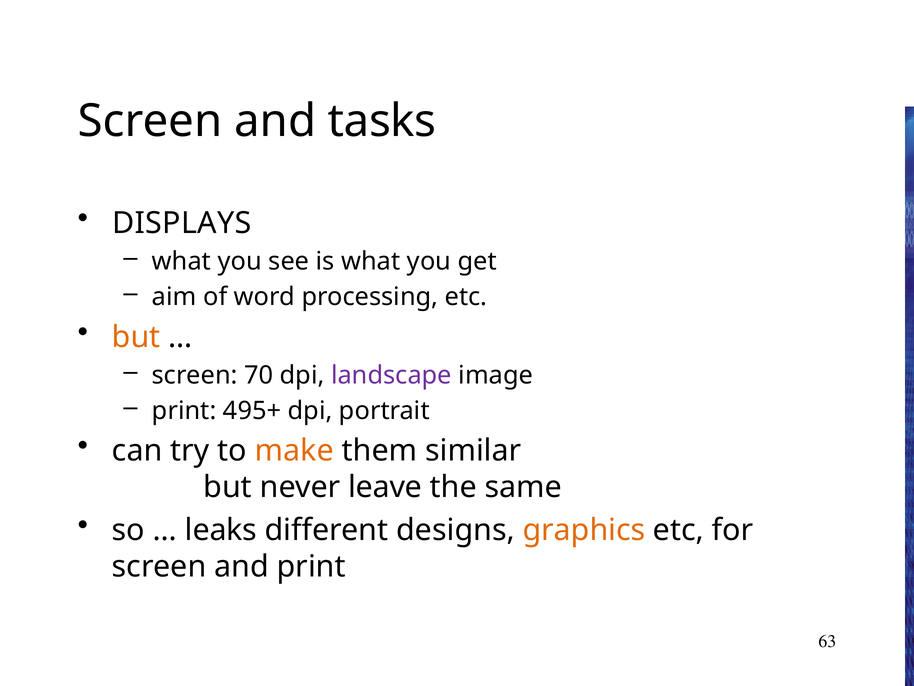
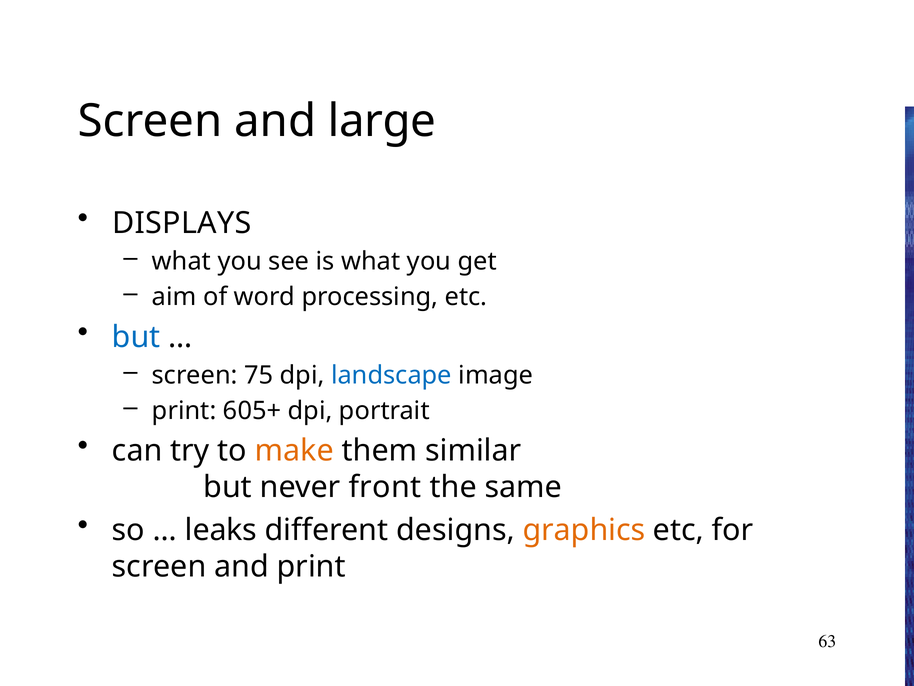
tasks: tasks -> large (382, 121)
but colour: orange -> blue (136, 337)
70: 70 -> 75 (259, 375)
landscape colour: purple -> blue (391, 375)
495+: 495+ -> 605+ (252, 411)
leave: leave -> front (385, 487)
